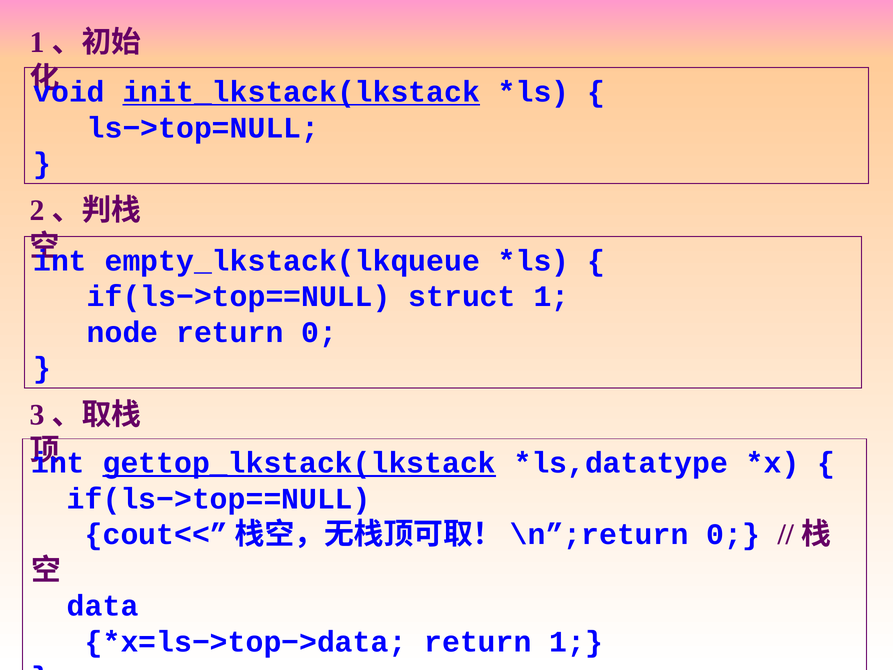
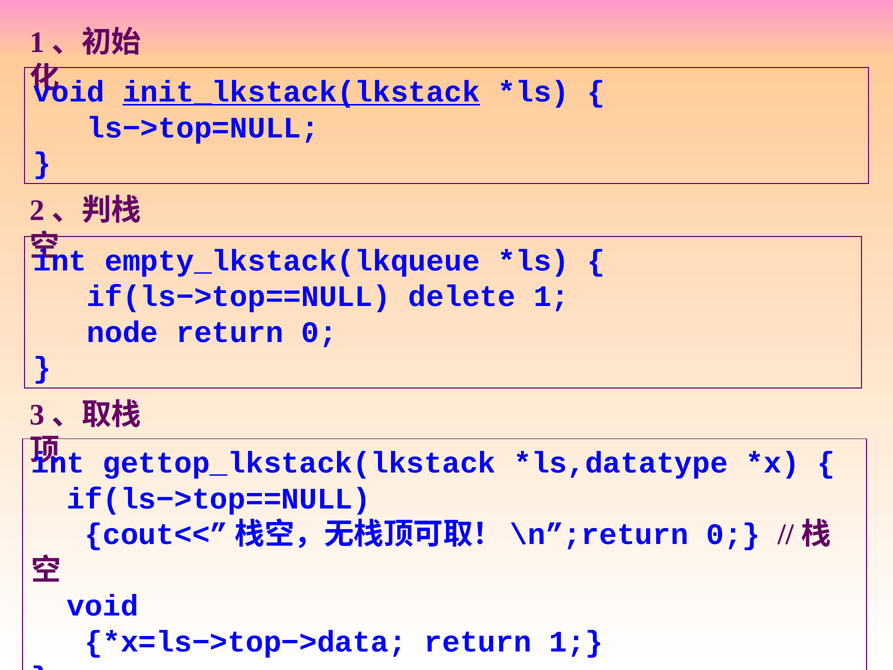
struct: struct -> delete (462, 296)
gettop_lkstack(lkstack underline: present -> none (299, 463)
data: data -> void (103, 606)
